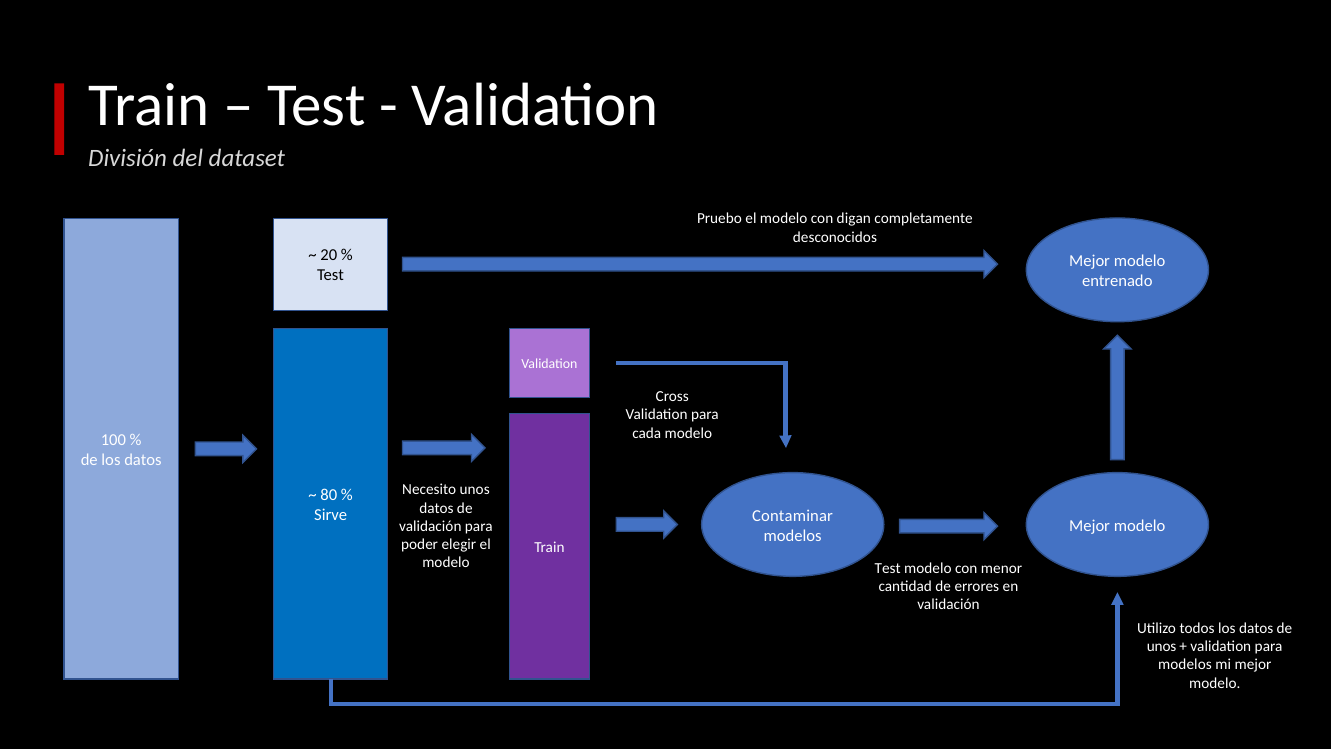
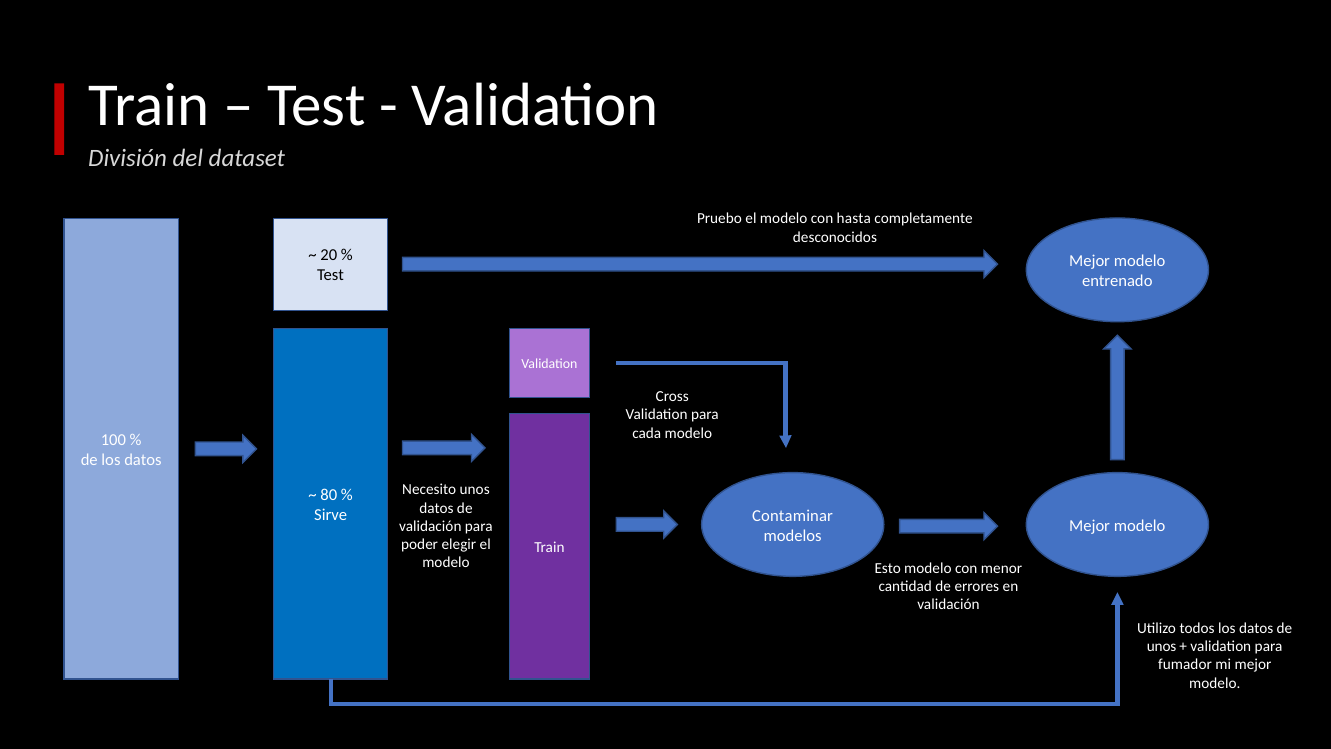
digan: digan -> hasta (854, 219)
Test: Test -> Esto (888, 568)
modelos: modelos -> fumador (1185, 665)
